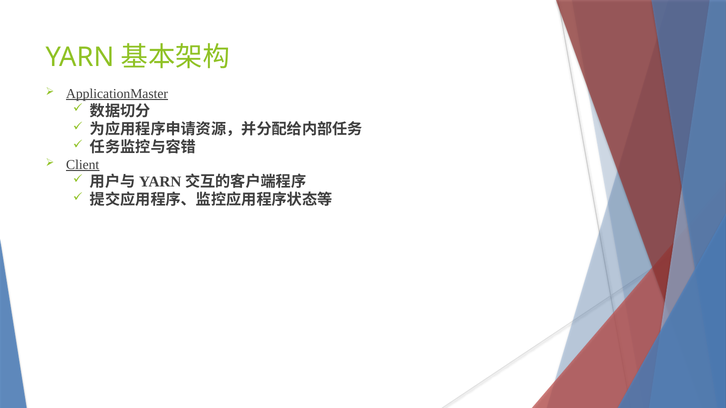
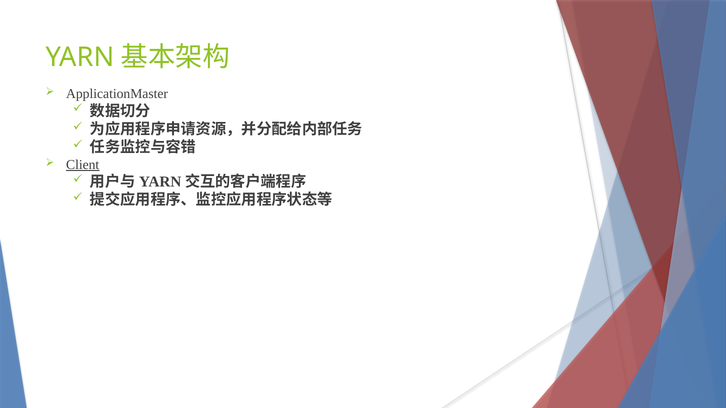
ApplicationMaster underline: present -> none (117, 94)
